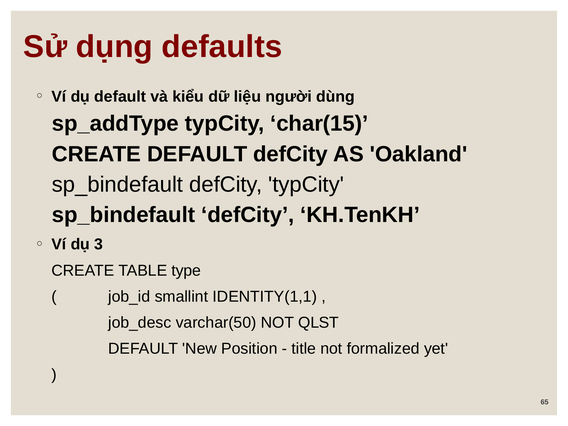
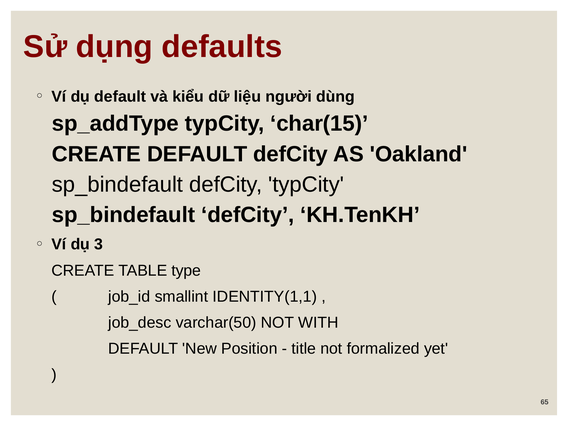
QLST: QLST -> WITH (319, 323)
